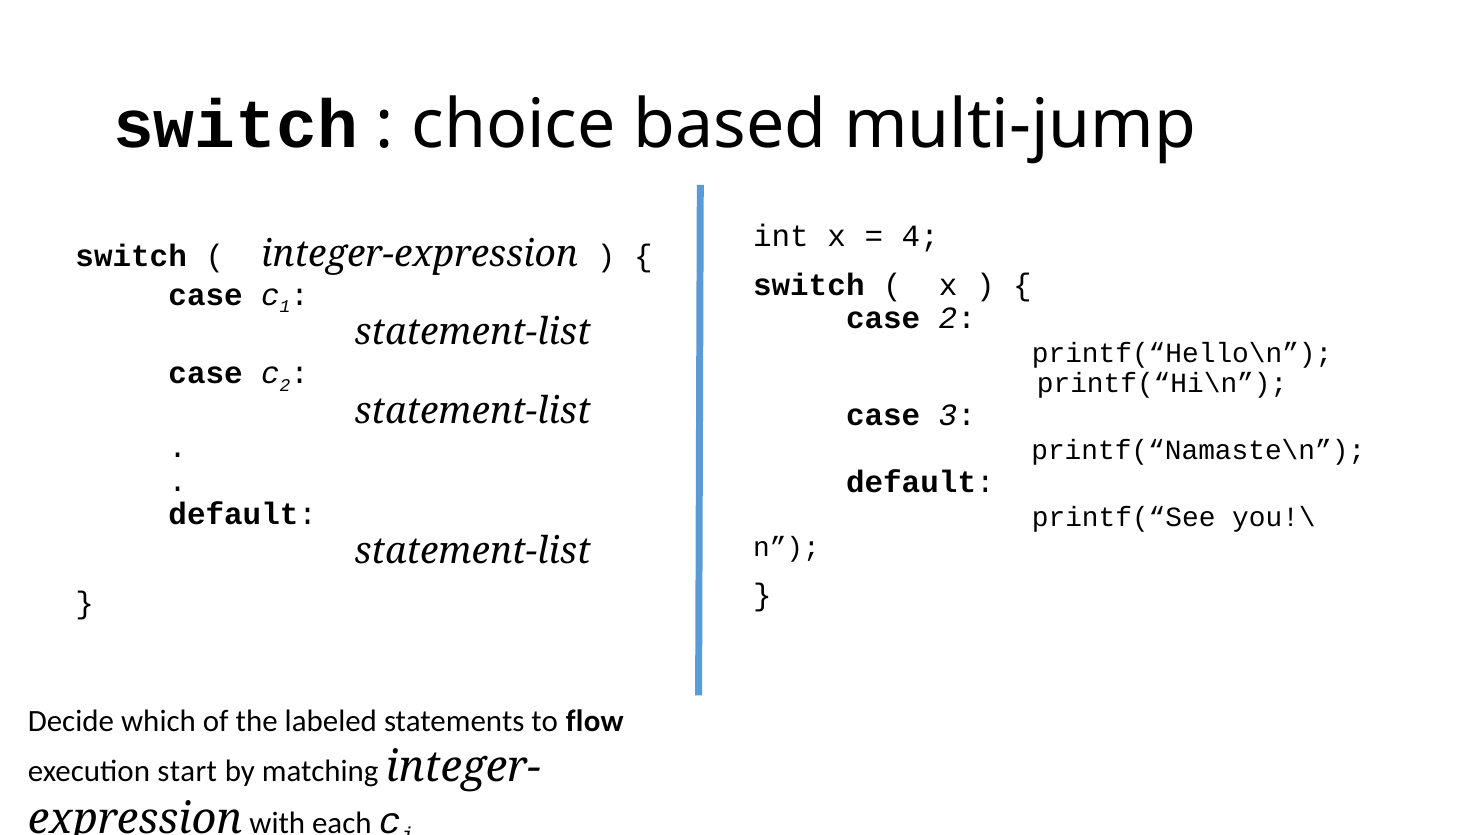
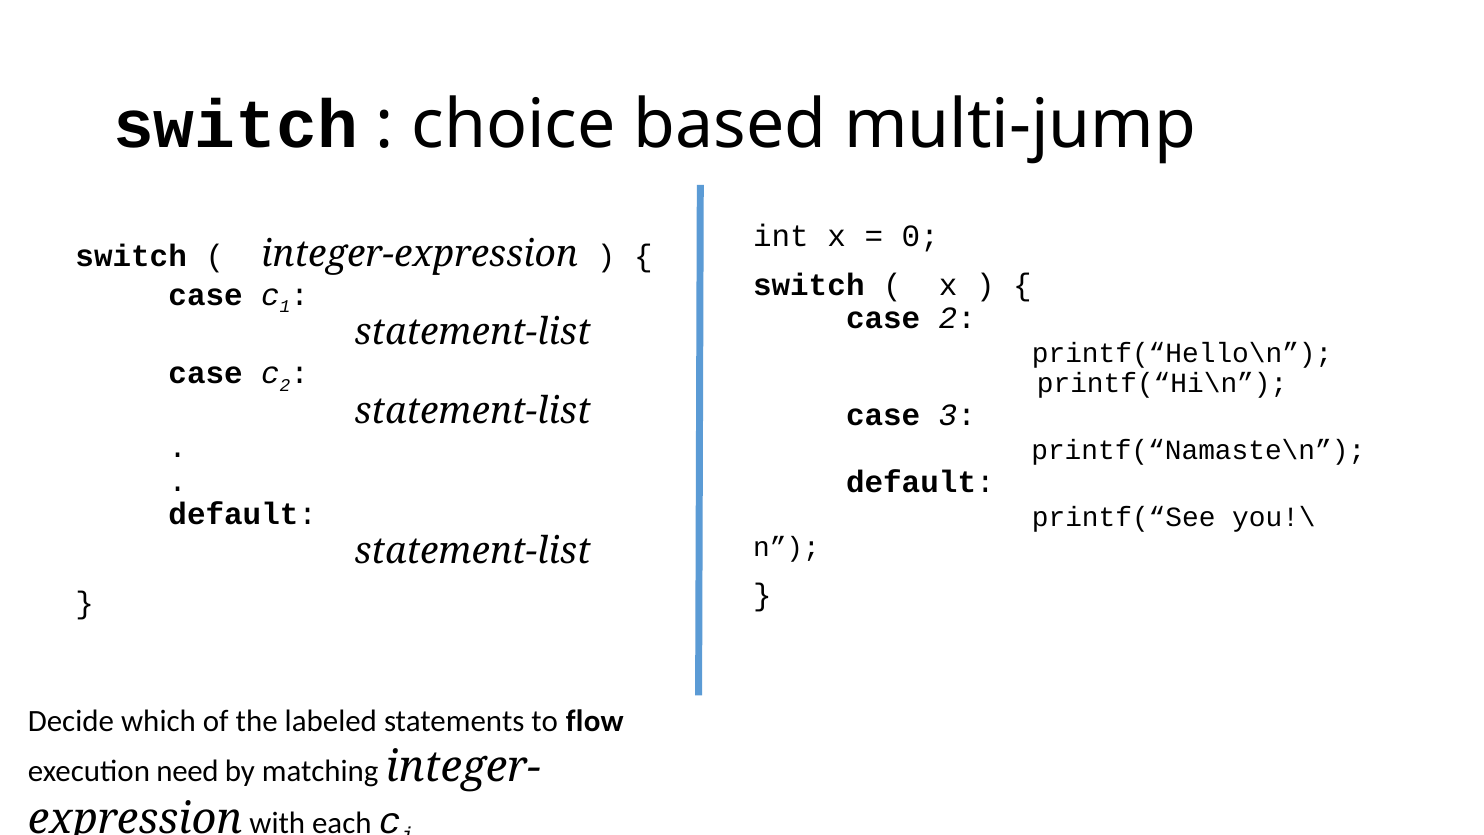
4: 4 -> 0 (920, 236)
start: start -> need (188, 771)
